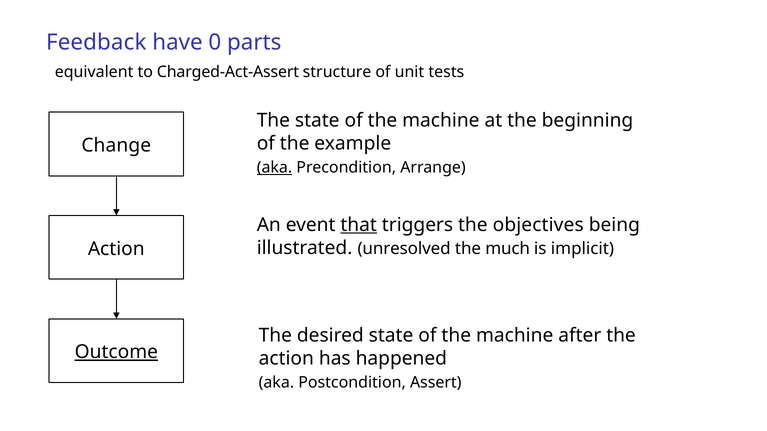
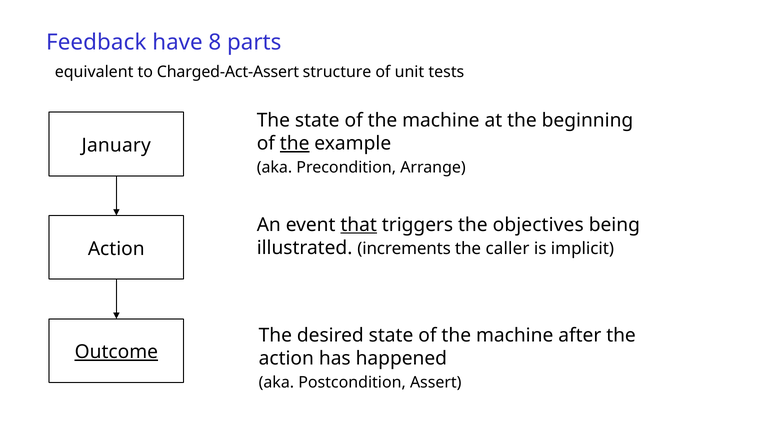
0: 0 -> 8 (215, 42)
the underline: none -> present (295, 144)
Change: Change -> January (116, 145)
aka underline: present -> none (274, 168)
unresolved: unresolved -> increments (404, 249)
much: much -> caller (507, 249)
